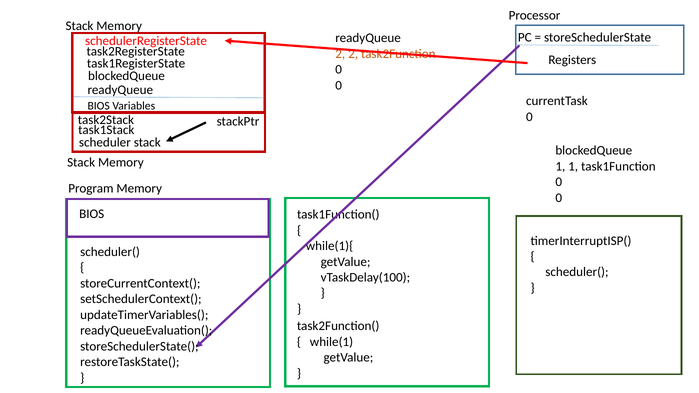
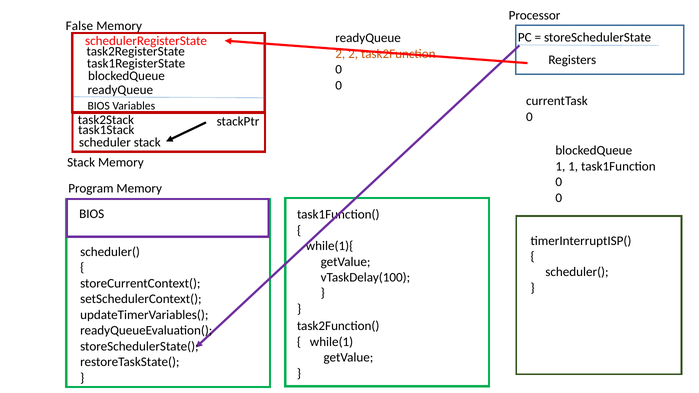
Stack: Stack -> False (79, 26)
